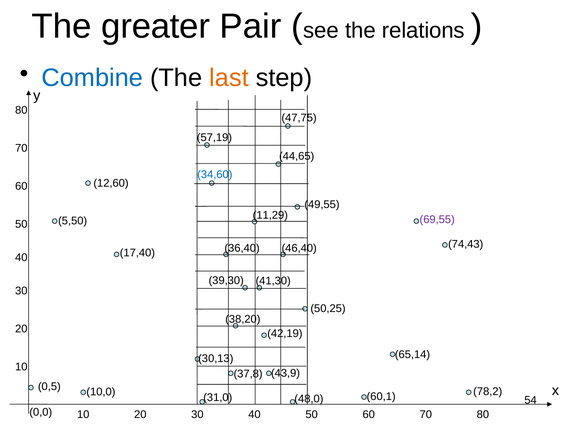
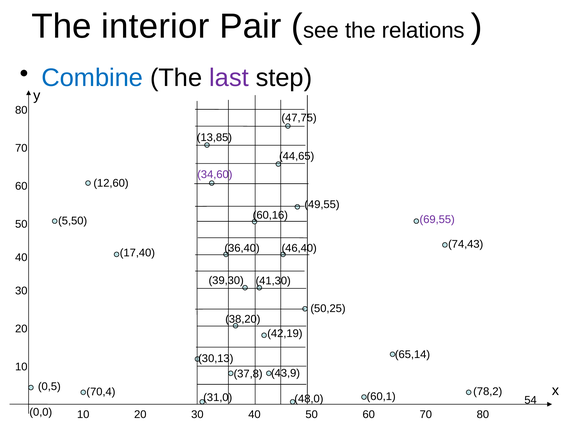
greater: greater -> interior (155, 26)
last colour: orange -> purple (229, 78)
57,19: 57,19 -> 13,85 (214, 137)
34,60 colour: blue -> purple (215, 175)
11,29: 11,29 -> 60,16 (270, 215)
10,0: 10,0 -> 70,4 (101, 392)
